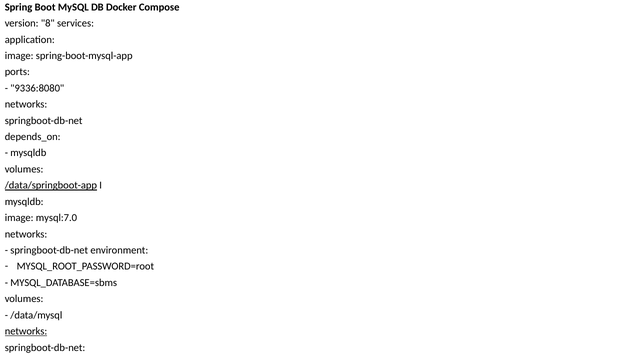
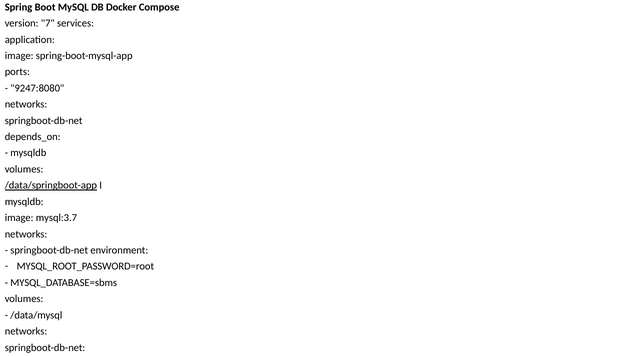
8: 8 -> 7 (48, 23)
9336:8080: 9336:8080 -> 9247:8080 (37, 88)
mysql:7.0: mysql:7.0 -> mysql:3.7 (56, 218)
networks underline: present -> none (26, 331)
